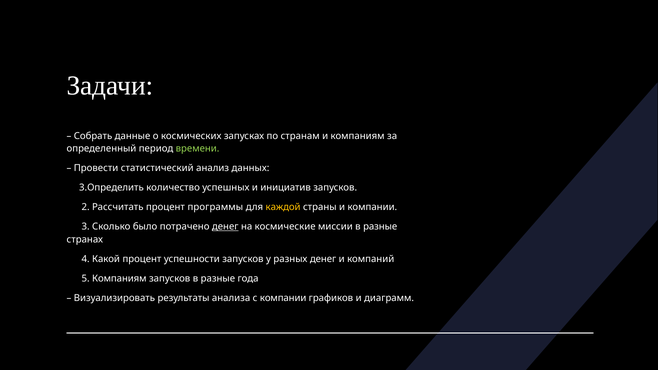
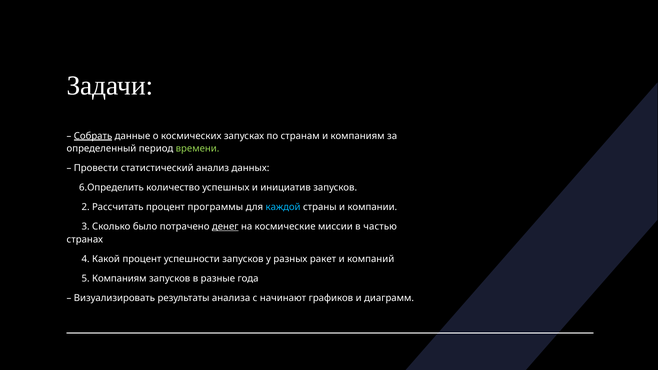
Собрать underline: none -> present (93, 136)
3.Определить: 3.Определить -> 6.Определить (111, 188)
каждой colour: yellow -> light blue (283, 207)
миссии в разные: разные -> частью (380, 227)
разных денег: денег -> ракет (323, 259)
с компании: компании -> начинают (283, 298)
